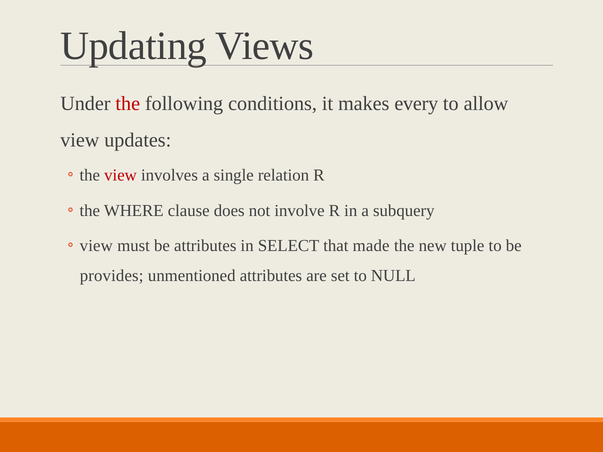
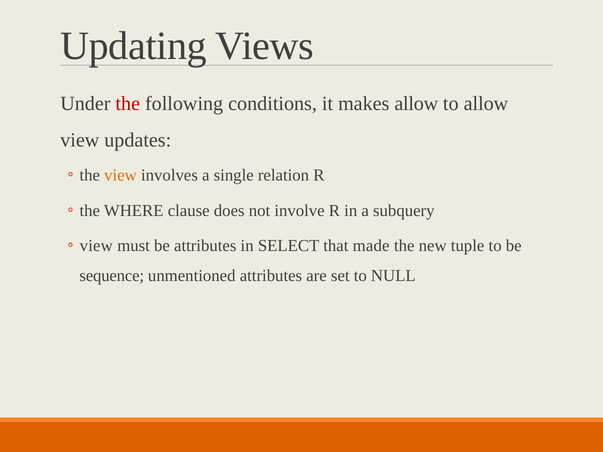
makes every: every -> allow (416, 104)
view colour: red -> orange (120, 175)
provides: provides -> sequence (112, 276)
